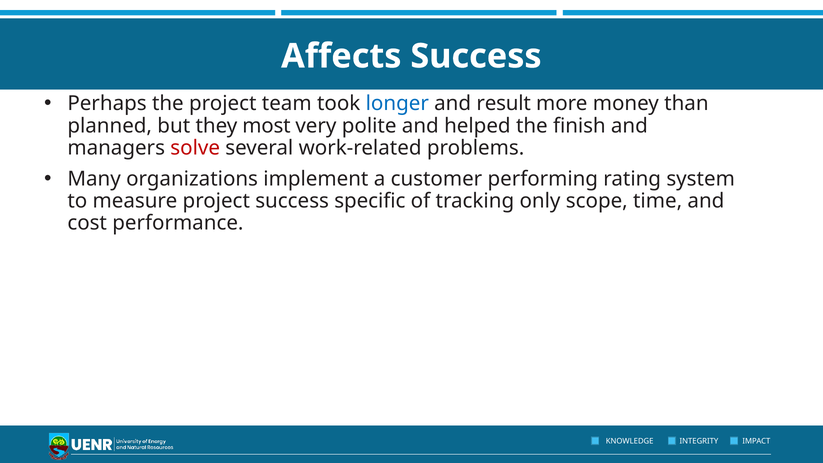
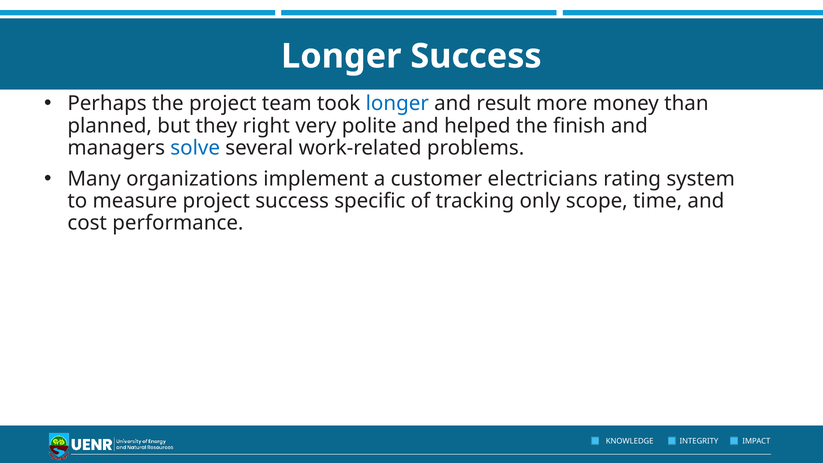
Affects: Affects -> Longer (341, 56)
most: most -> right (266, 126)
solve colour: red -> blue (195, 148)
performing: performing -> electricians (543, 179)
